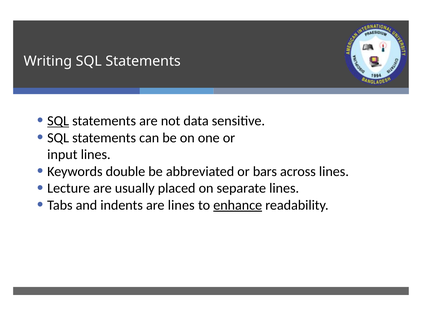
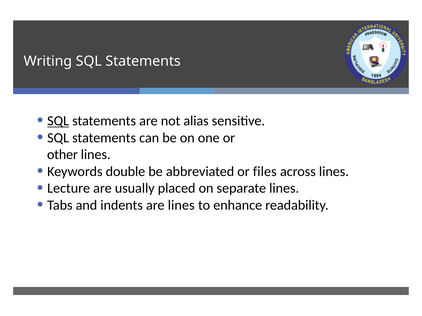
data: data -> alias (196, 121)
input: input -> other (62, 155)
bars: bars -> files (265, 172)
enhance underline: present -> none (238, 205)
